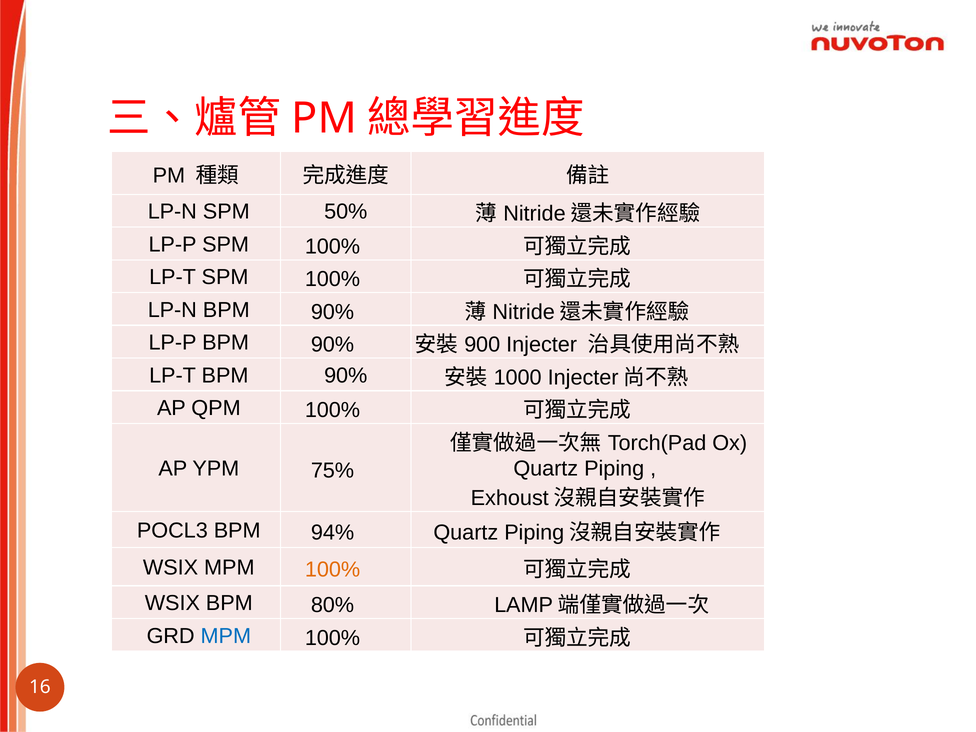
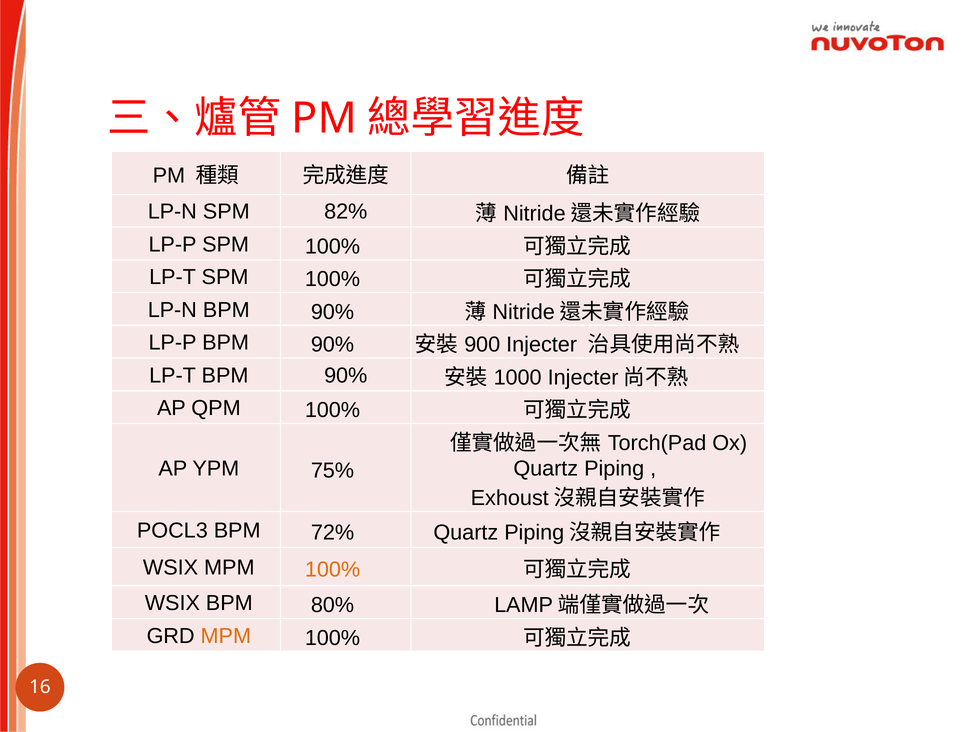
50%: 50% -> 82% (346, 212)
94%: 94% -> 72% (333, 532)
MPM colour: blue -> orange (226, 636)
